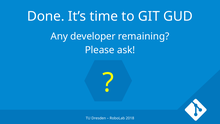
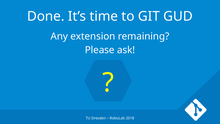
developer: developer -> extension (93, 36)
